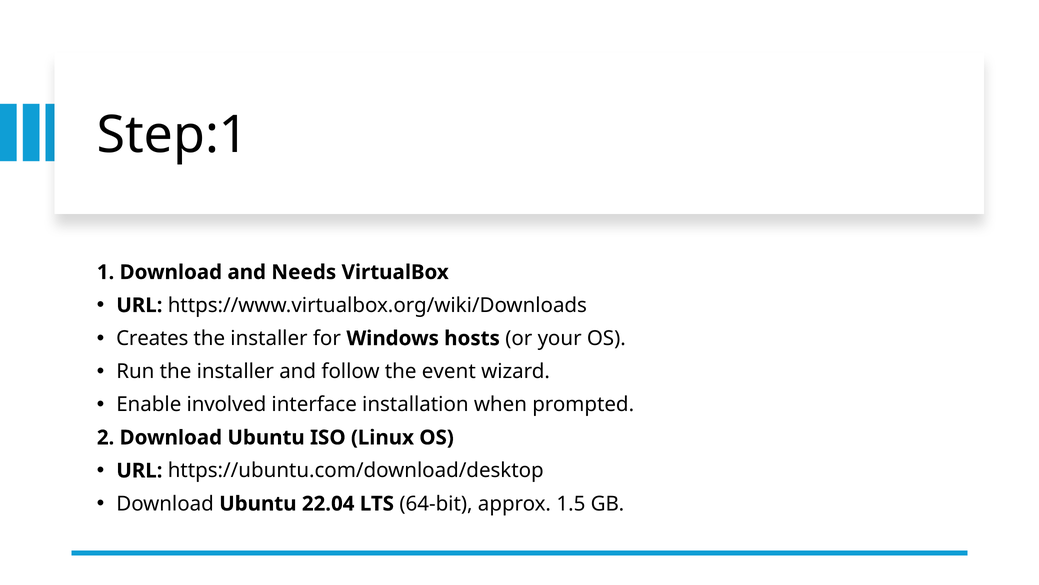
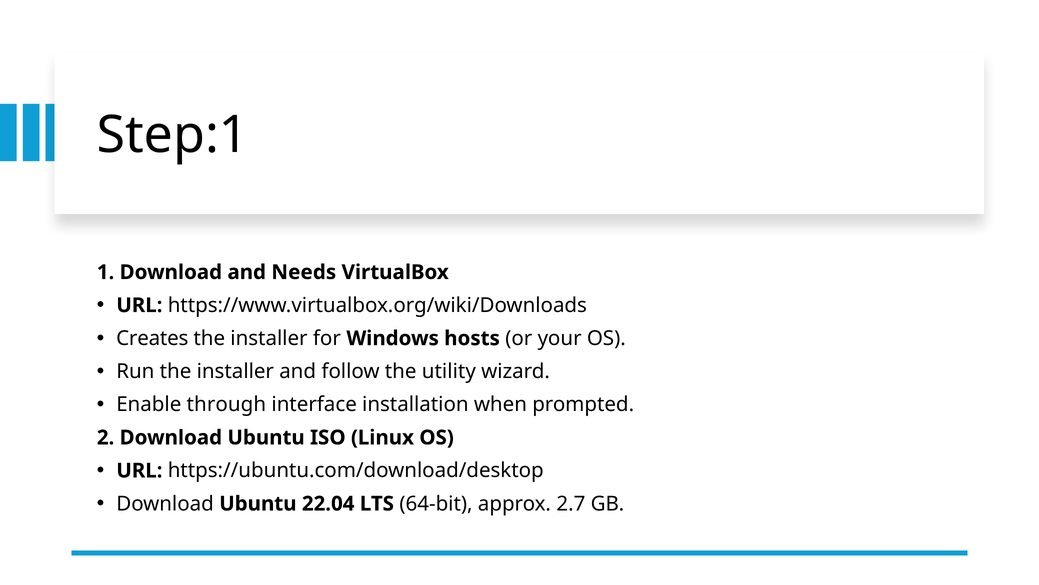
event: event -> utility (449, 371)
involved: involved -> through (226, 404)
1.5: 1.5 -> 2.7 (571, 503)
